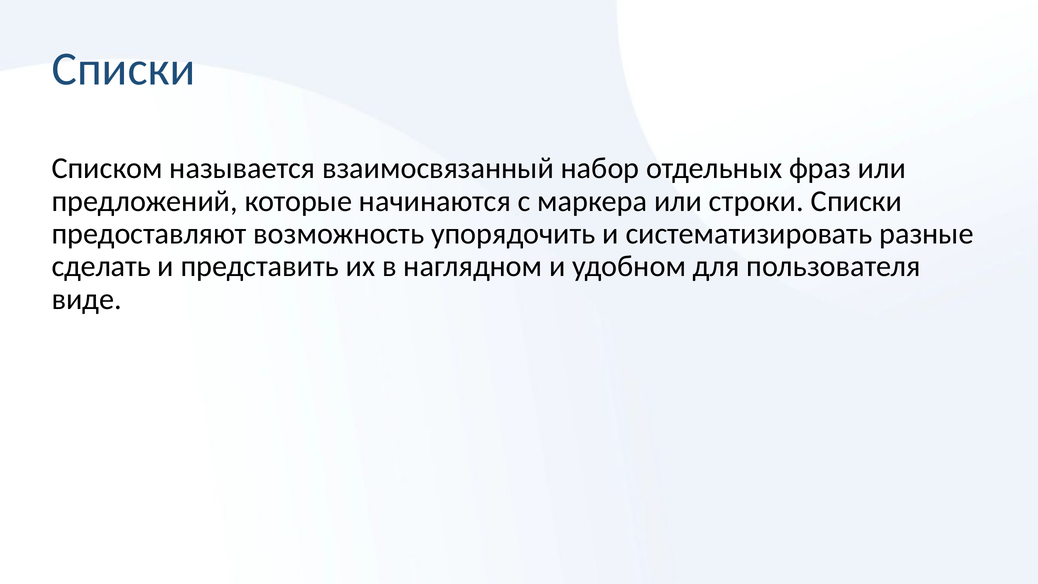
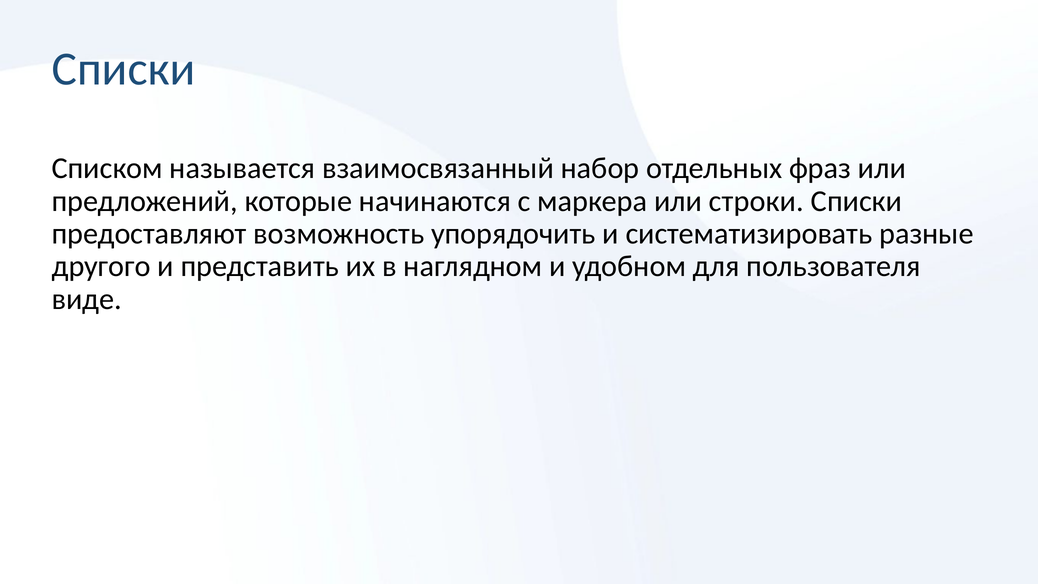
сделать: сделать -> другого (101, 266)
